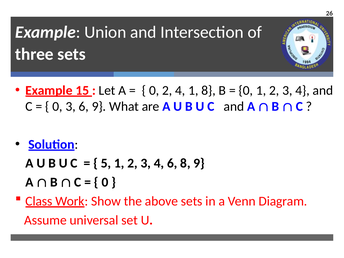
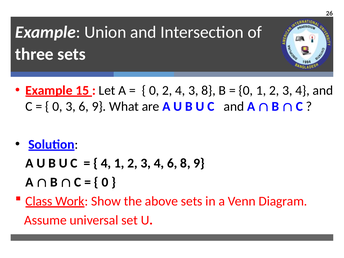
4 1: 1 -> 3 (193, 90)
5: 5 -> 4 (106, 163)
